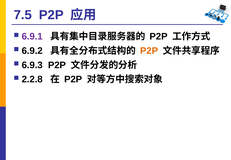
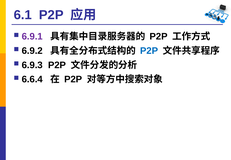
7.5: 7.5 -> 6.1 (23, 15)
P2P colour: orange -> blue (149, 51)
2.2.8: 2.2.8 -> 6.6.4 (32, 79)
